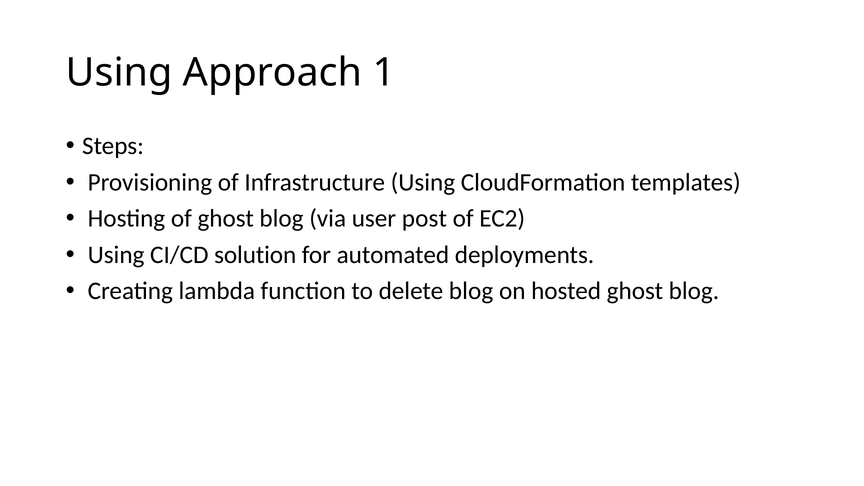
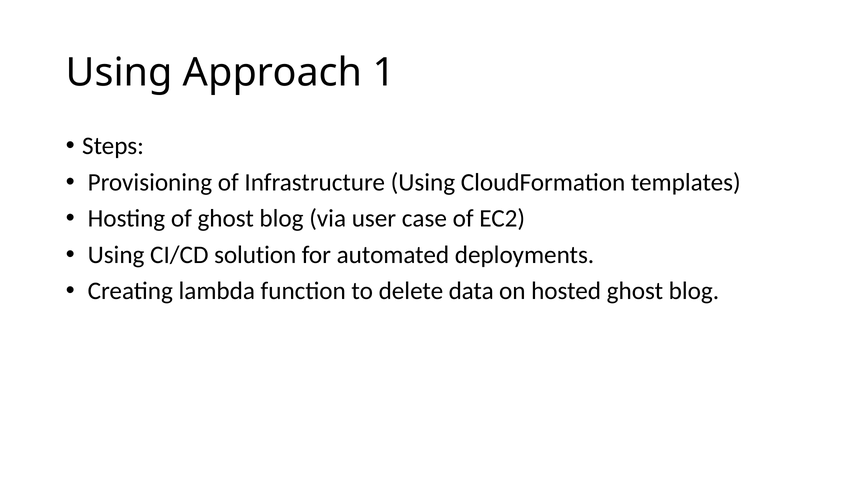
post: post -> case (424, 219)
delete blog: blog -> data (471, 291)
